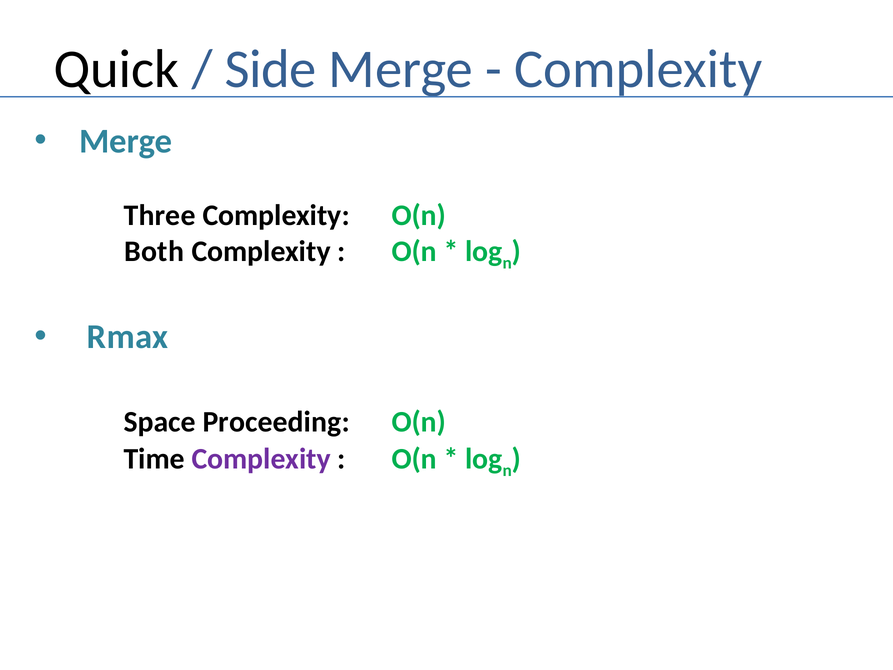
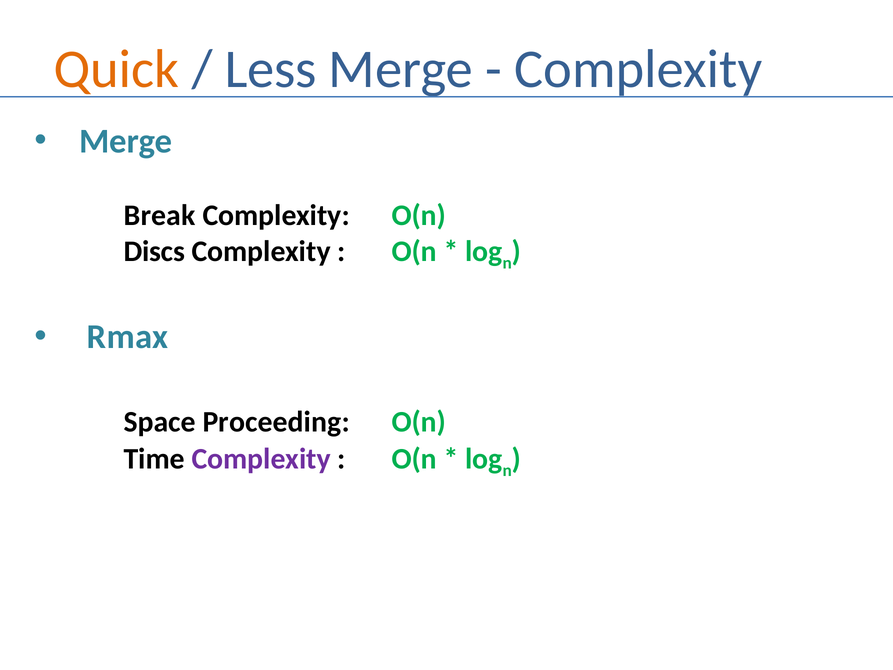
Quick colour: black -> orange (116, 69)
Side: Side -> Less (271, 69)
Three: Three -> Break (160, 215)
Both: Both -> Discs (154, 251)
